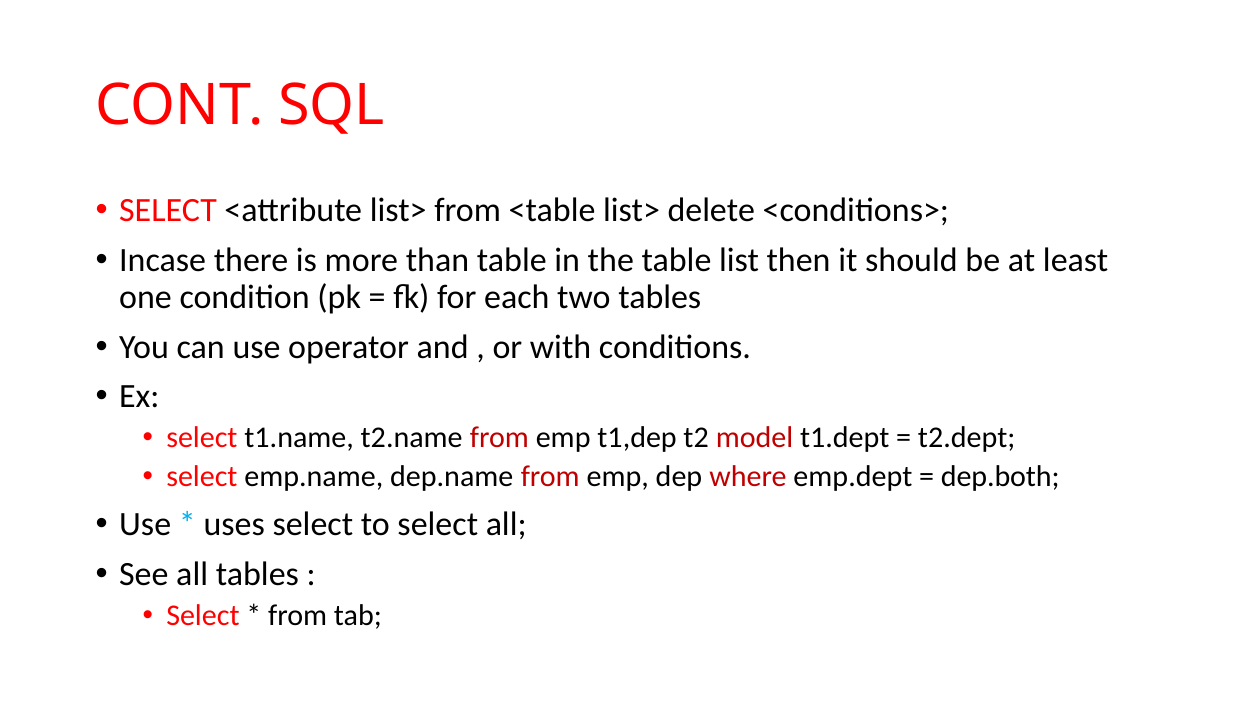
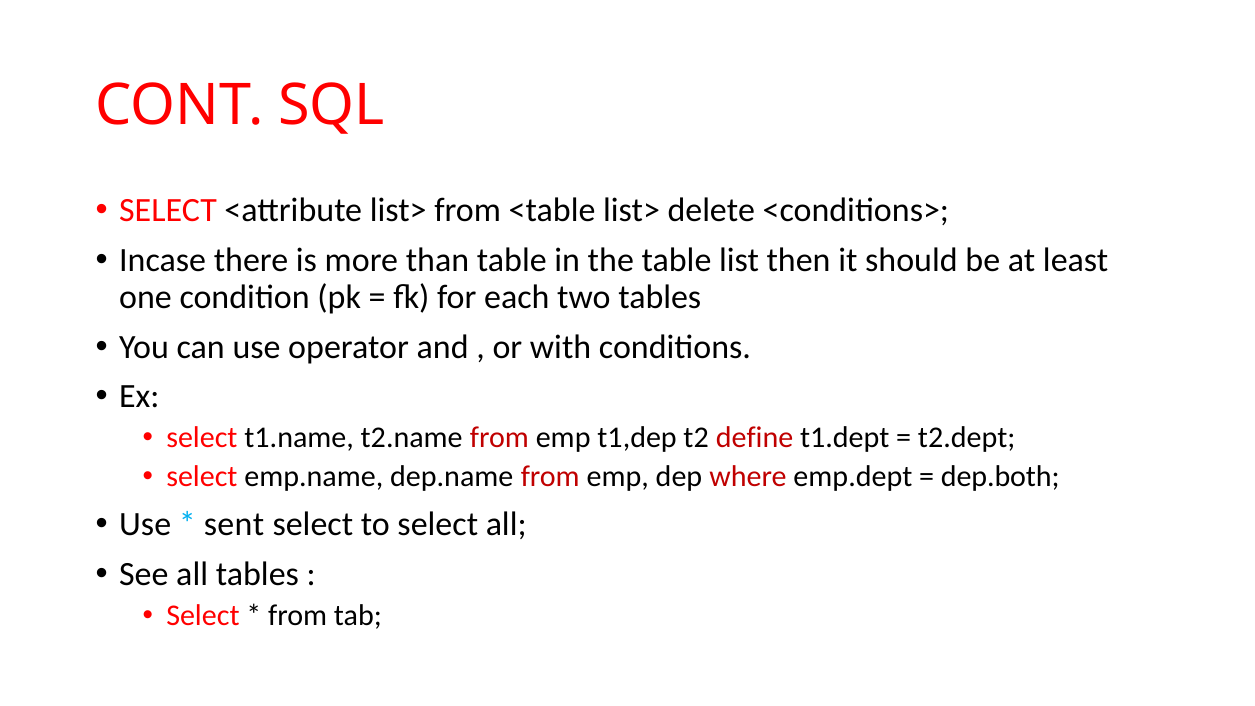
model: model -> define (755, 438)
uses: uses -> sent (234, 524)
